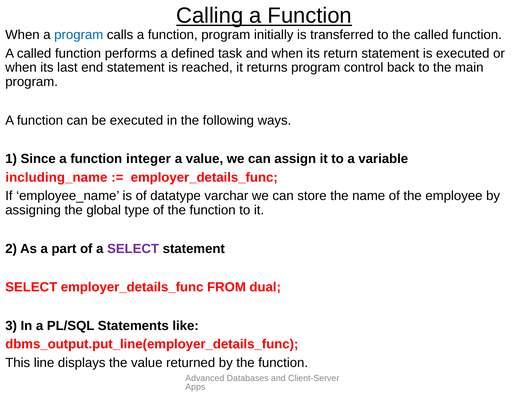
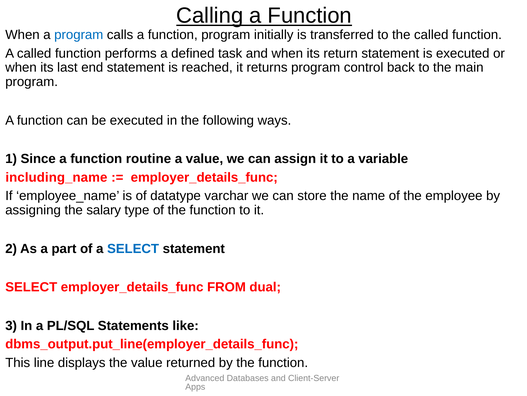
integer: integer -> routine (149, 159)
global: global -> salary (104, 210)
SELECT colour: purple -> blue (133, 248)
